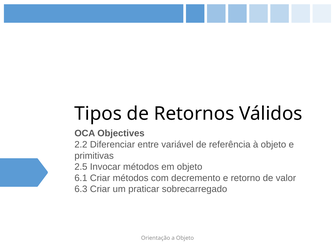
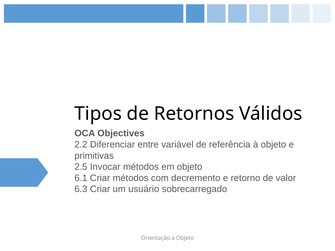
praticar: praticar -> usuário (144, 189)
